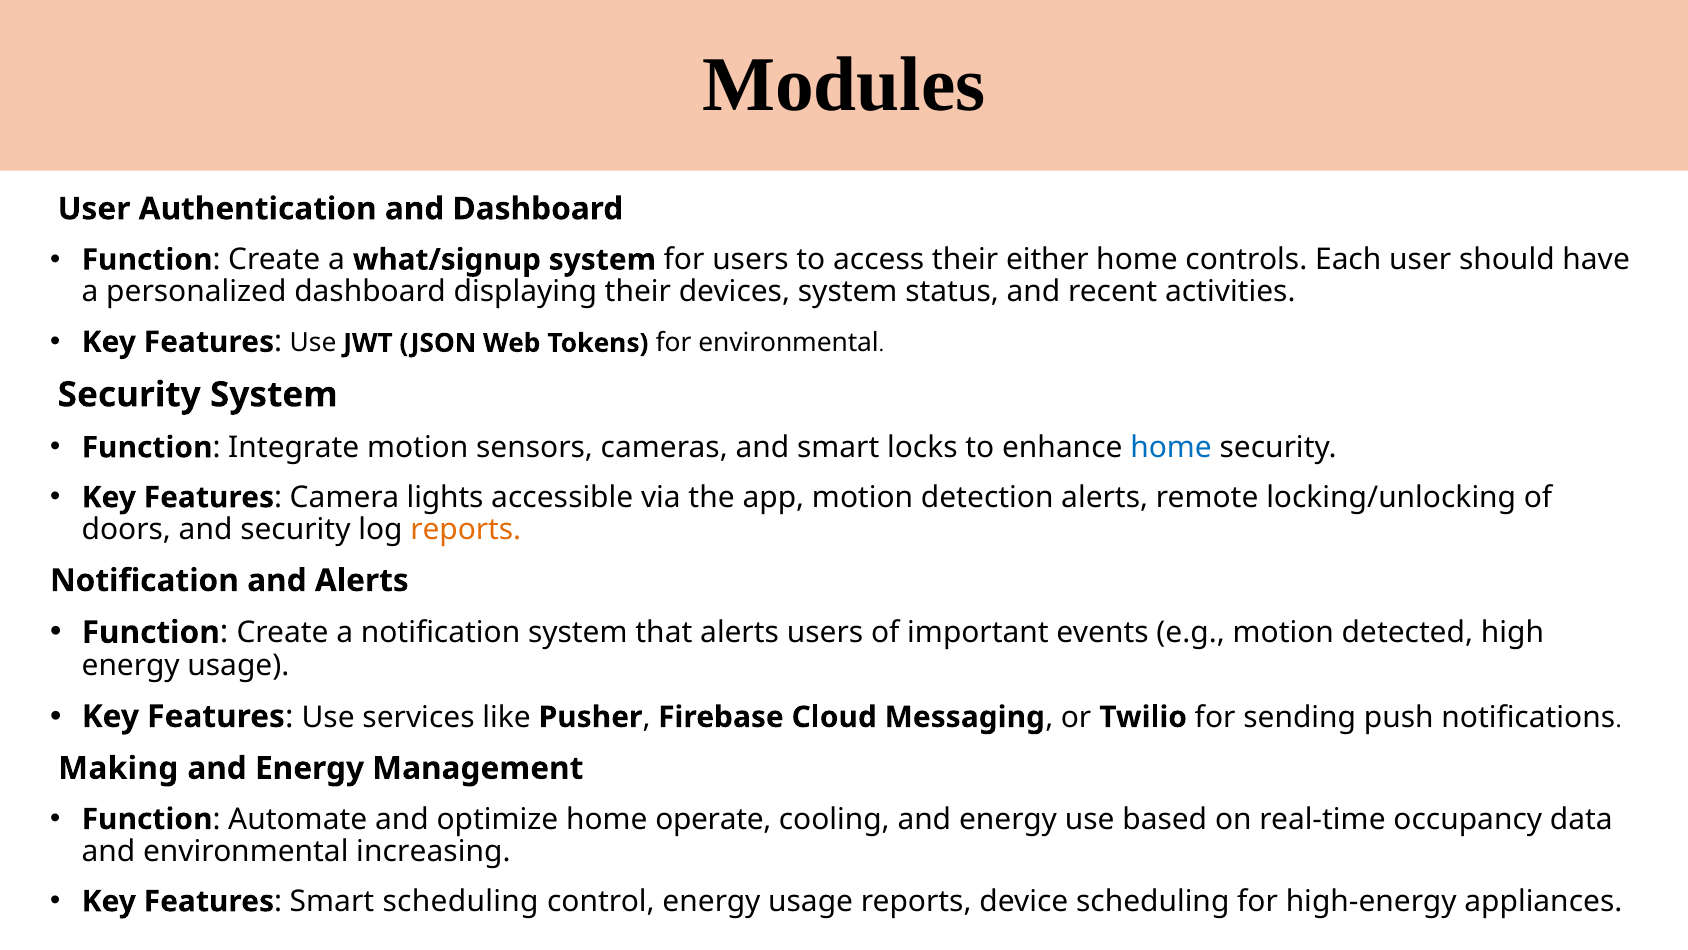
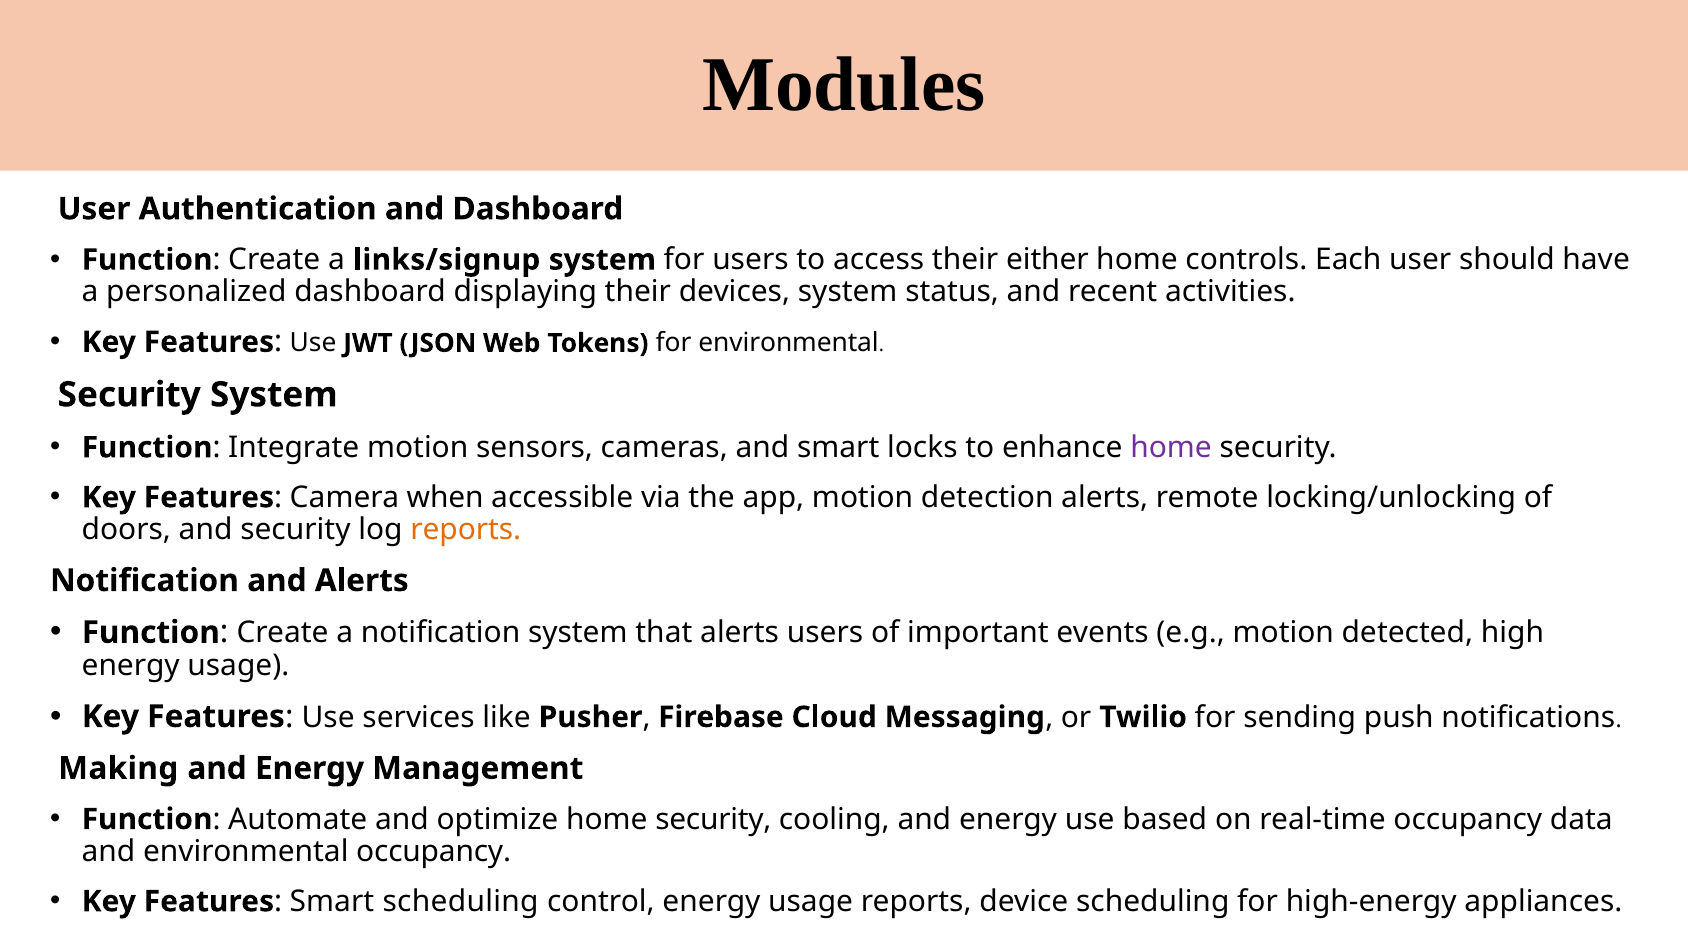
what/signup: what/signup -> links/signup (447, 260)
home colour: blue -> purple (1171, 447)
lights: lights -> when (445, 497)
optimize home operate: operate -> security (713, 819)
environmental increasing: increasing -> occupancy (434, 851)
